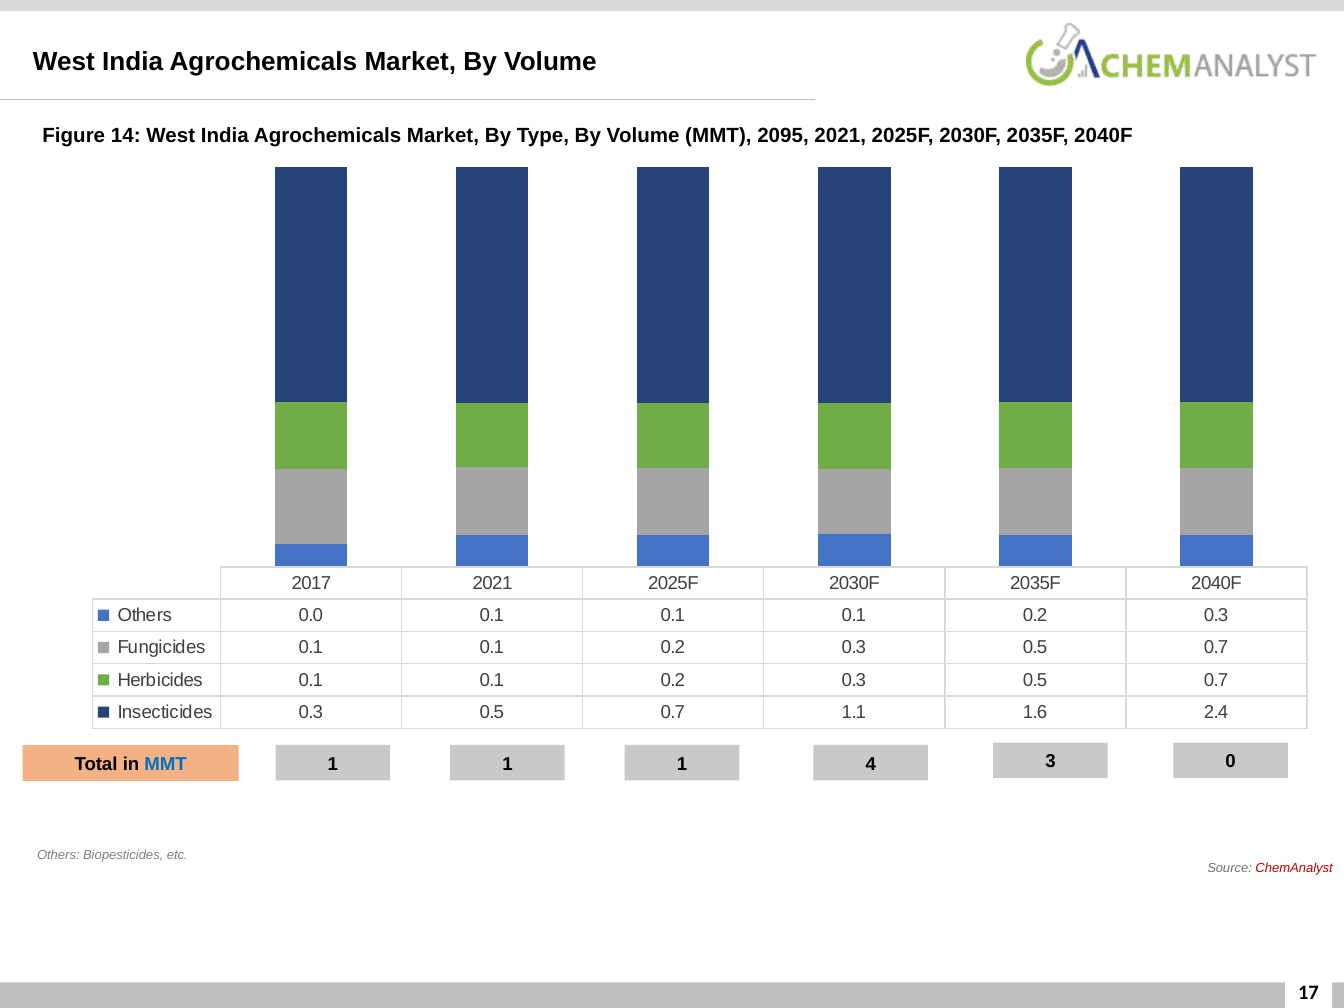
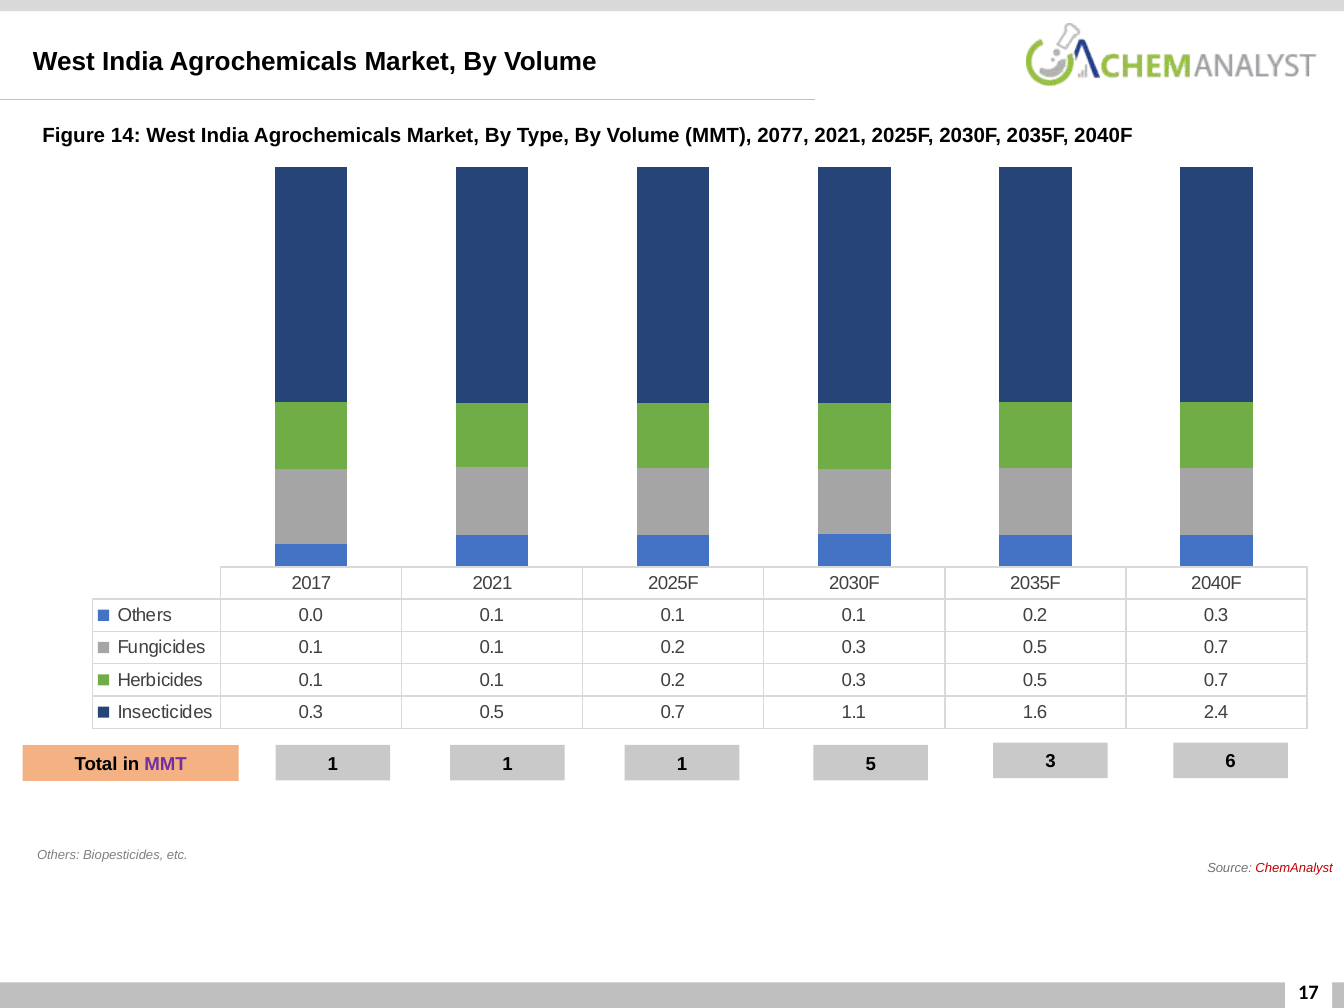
2095: 2095 -> 2077 (783, 136)
4: 4 -> 5 (871, 764)
0: 0 -> 6 (1231, 762)
MMT colour: blue -> purple (166, 764)
